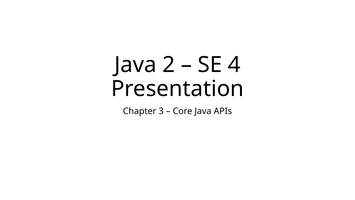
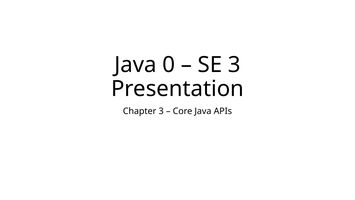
2: 2 -> 0 (169, 65)
SE 4: 4 -> 3 (234, 65)
